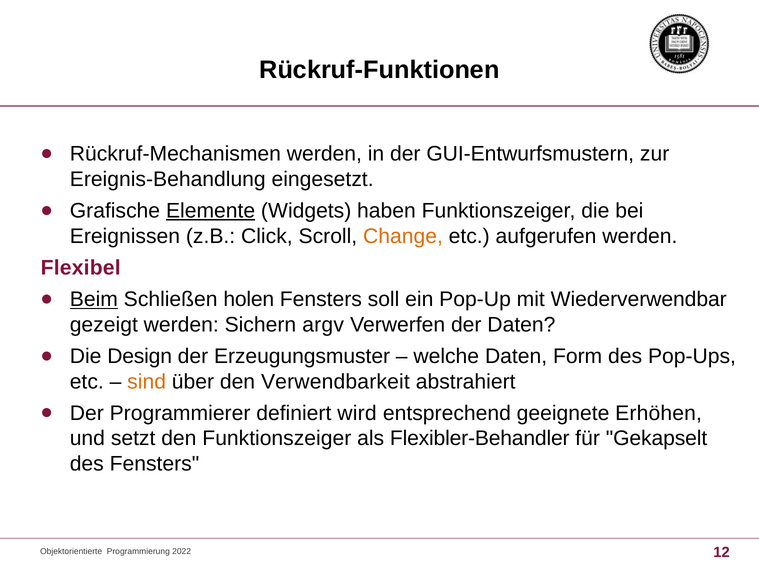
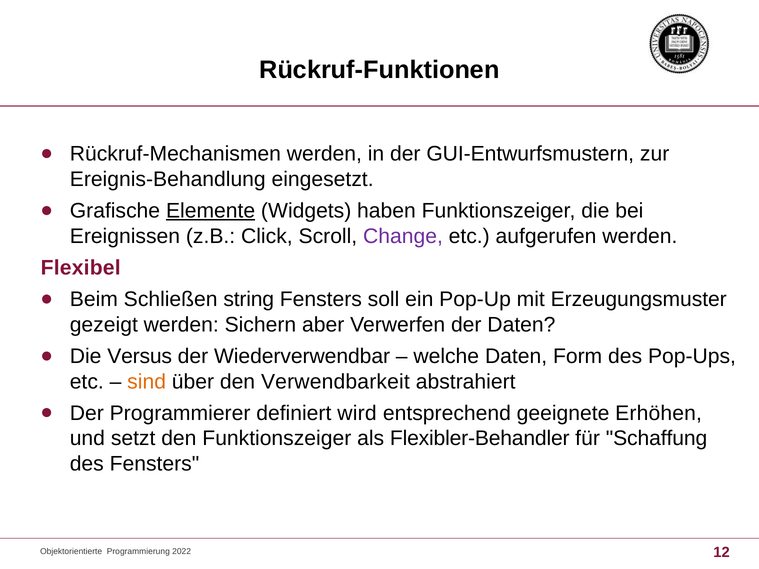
Change colour: orange -> purple (403, 236)
Beim underline: present -> none (94, 300)
holen: holen -> string (249, 300)
Wiederverwendbar: Wiederverwendbar -> Erzeugungsmuster (639, 300)
argv: argv -> aber (323, 325)
Design: Design -> Versus (140, 356)
Erzeugungsmuster: Erzeugungsmuster -> Wiederverwendbar (302, 356)
Gekapselt: Gekapselt -> Schaffung (657, 439)
